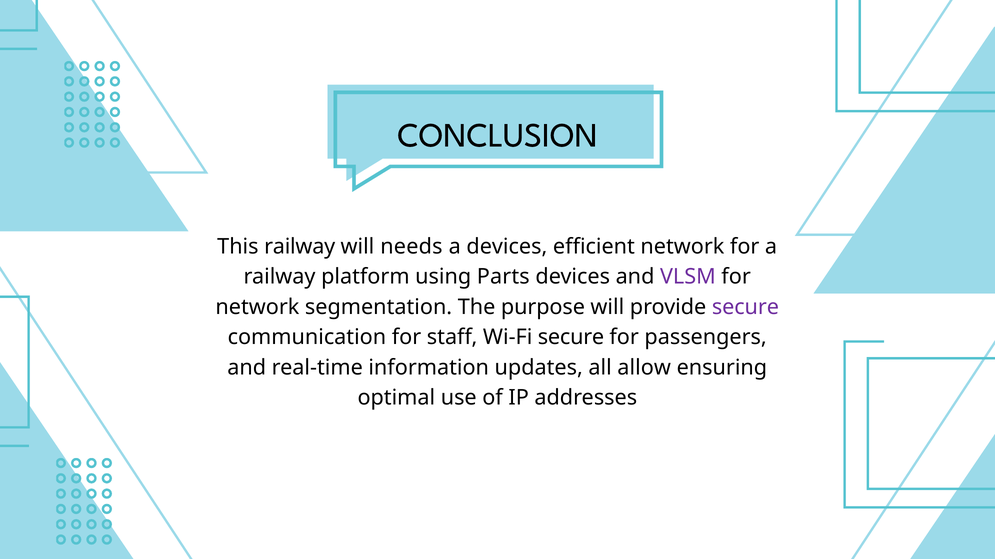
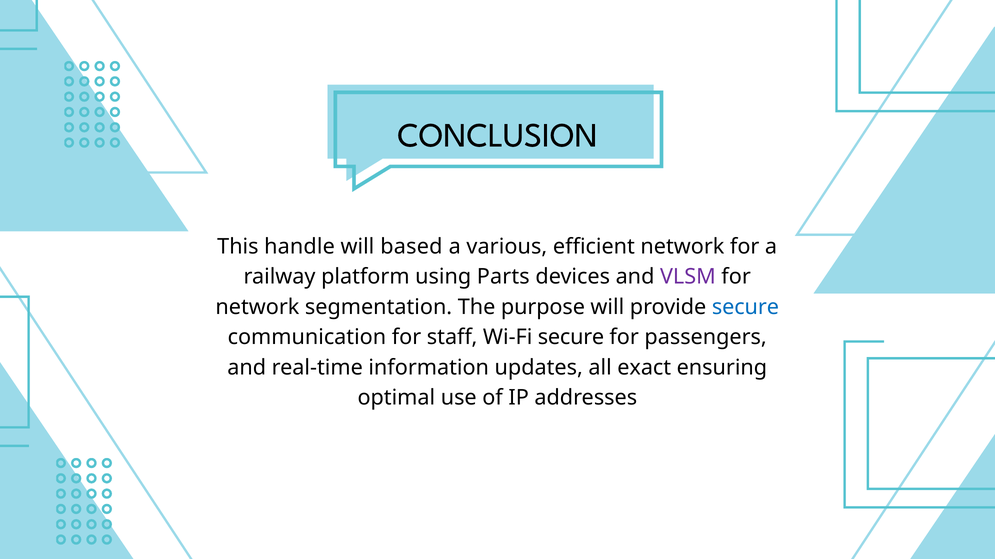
This railway: railway -> handle (299, 247)
needs: needs -> based (411, 247)
a devices: devices -> various (507, 247)
secure colour: purple -> blue (745, 307)
allow: allow -> exact (644, 368)
